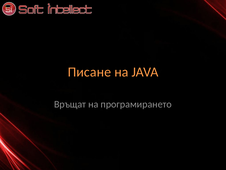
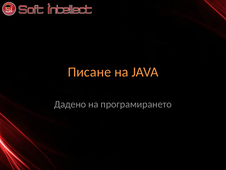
Връщат: Връщат -> Дадено (70, 104)
